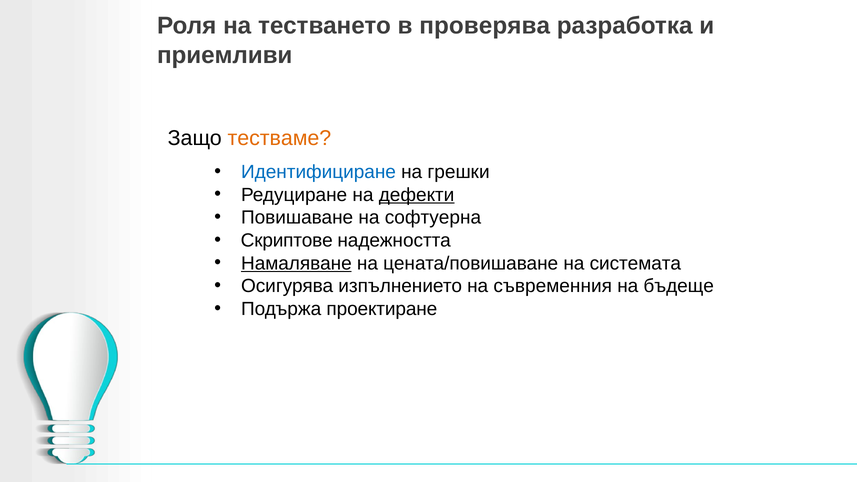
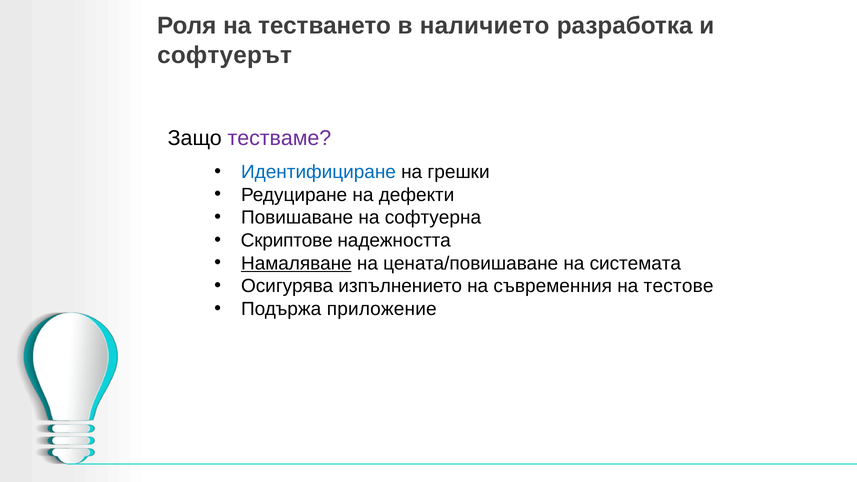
проверява: проверява -> наличието (485, 26)
приемливи: приемливи -> софтуерът (225, 55)
тестваме colour: orange -> purple (279, 138)
дефекти underline: present -> none (417, 195)
бъдеще: бъдеще -> тестове (679, 286)
проектиране: проектиране -> приложение (382, 309)
